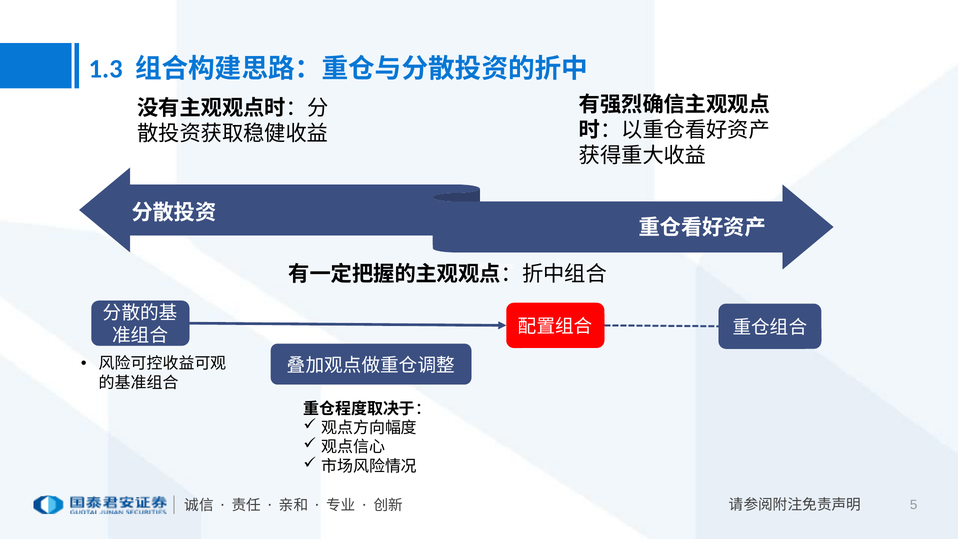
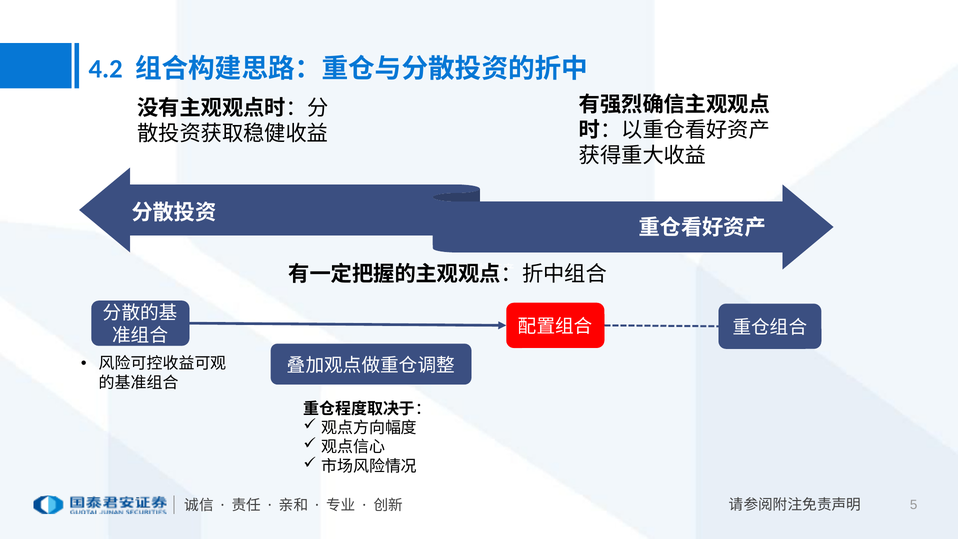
1.3: 1.3 -> 4.2 (106, 69)
